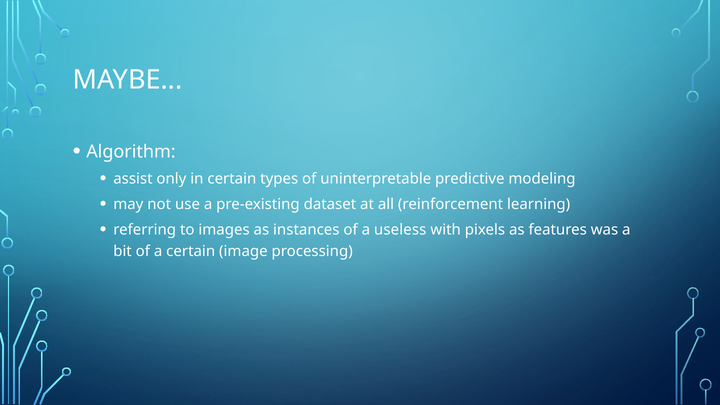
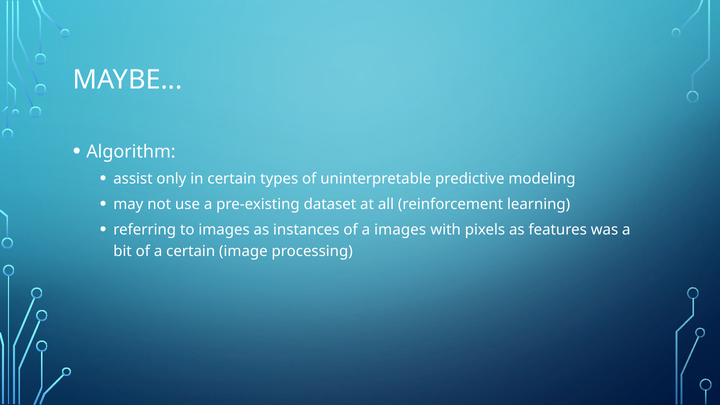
a useless: useless -> images (400, 230)
